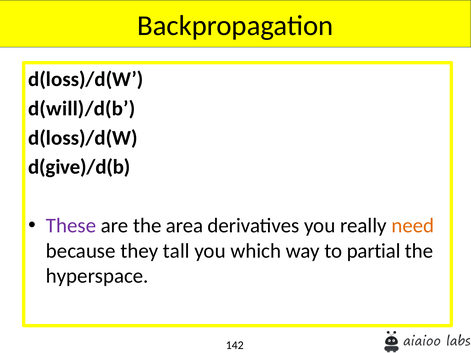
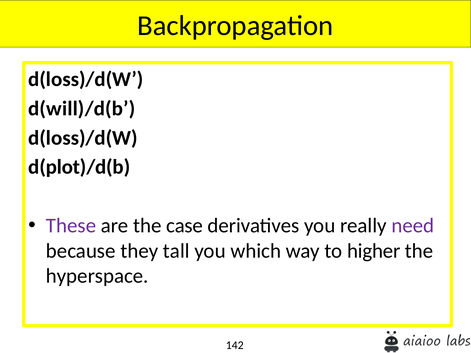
d(give)/d(b: d(give)/d(b -> d(plot)/d(b (79, 167)
area: area -> case (185, 226)
need colour: orange -> purple (413, 226)
partial: partial -> higher (374, 251)
